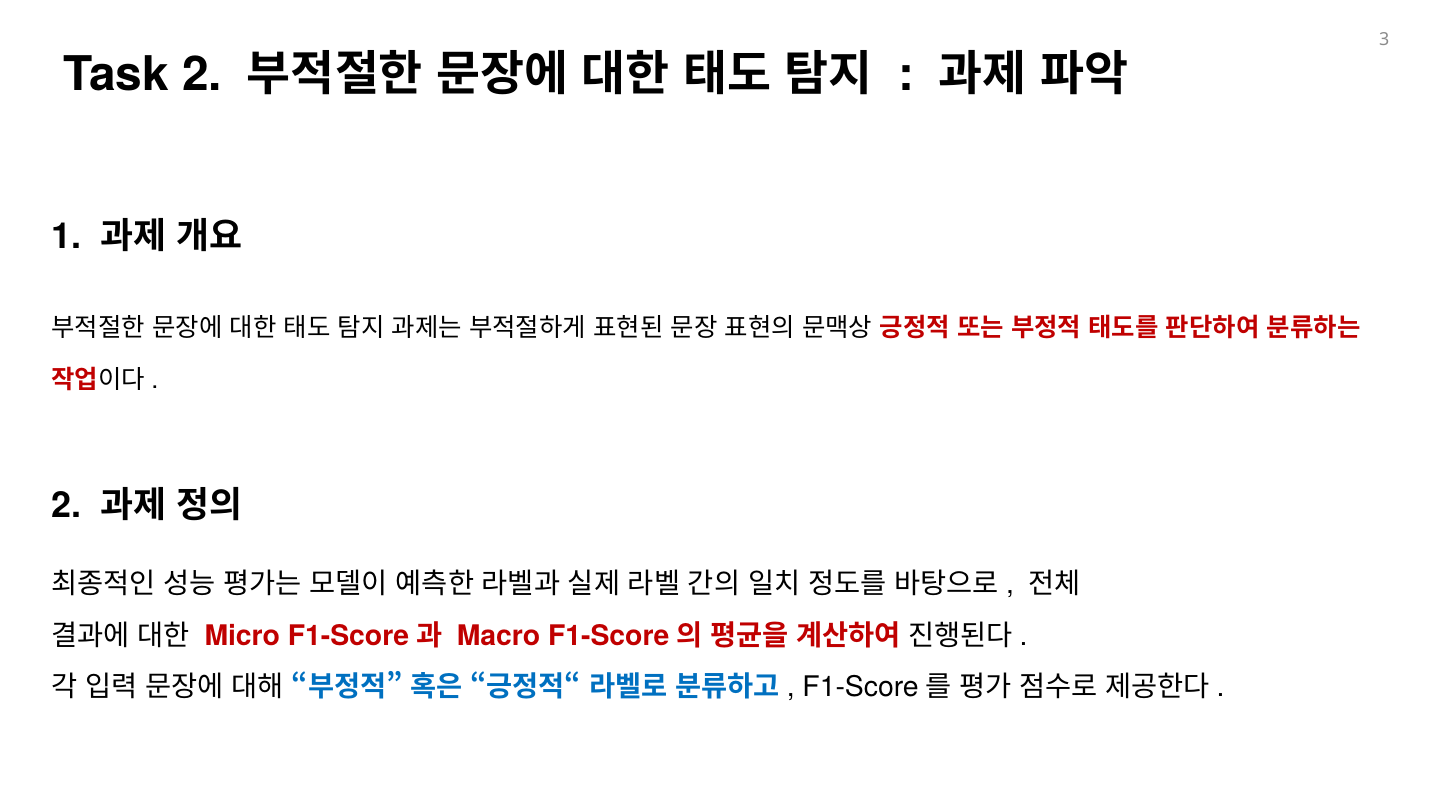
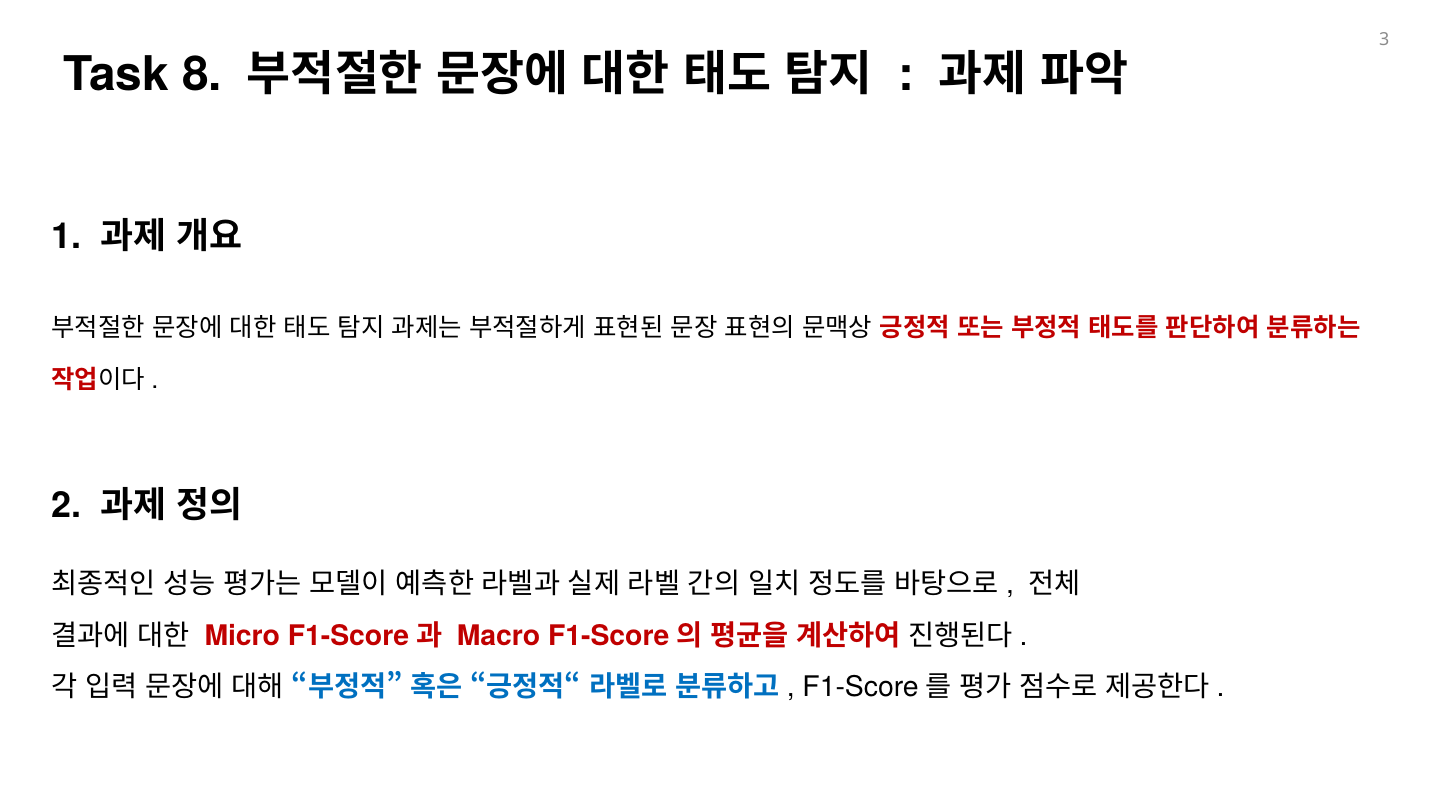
Task 2: 2 -> 8 (202, 75)
